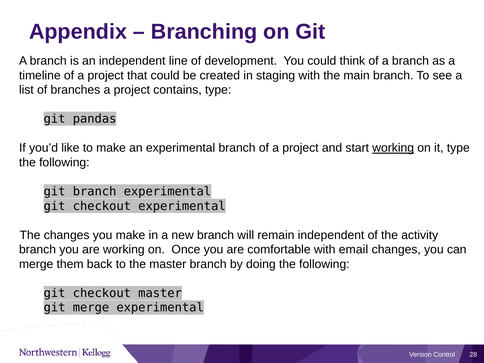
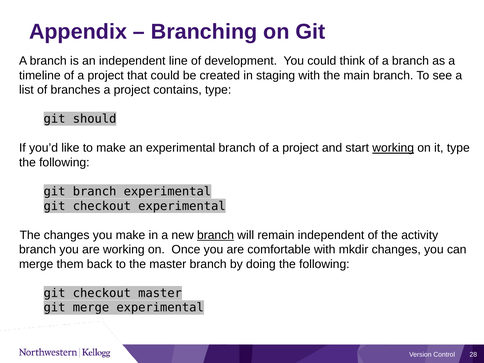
pandas: pandas -> should (95, 119)
branch underline: none -> present (216, 235)
email: email -> mkdir (354, 250)
